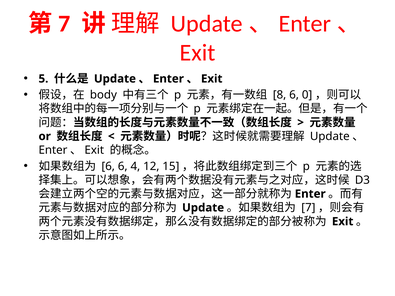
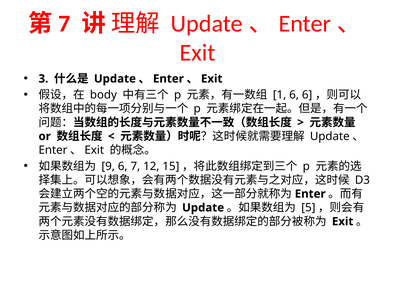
5: 5 -> 3 (43, 79)
8: 8 -> 1 (280, 95)
6 0: 0 -> 6 (307, 95)
6: 6 -> 9 (108, 166)
4: 4 -> 7 (135, 166)
7: 7 -> 5 (308, 208)
